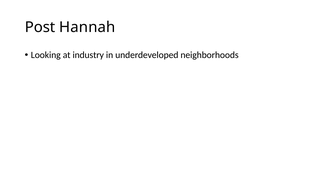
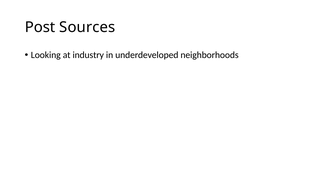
Hannah: Hannah -> Sources (87, 27)
